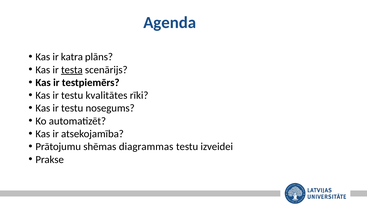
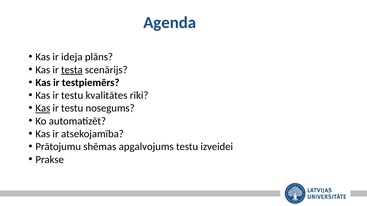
katra: katra -> ideja (72, 57)
Kas underline: none -> present (43, 108)
diagrammas: diagrammas -> apgalvojums (146, 147)
